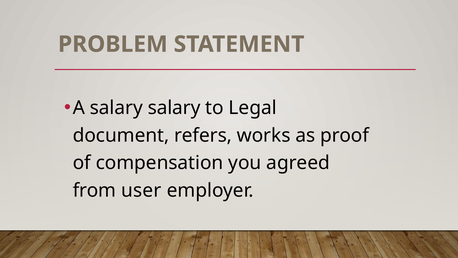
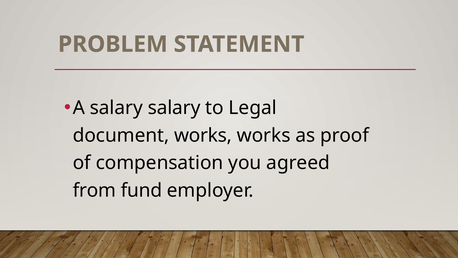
document refers: refers -> works (203, 135)
user: user -> fund (142, 190)
